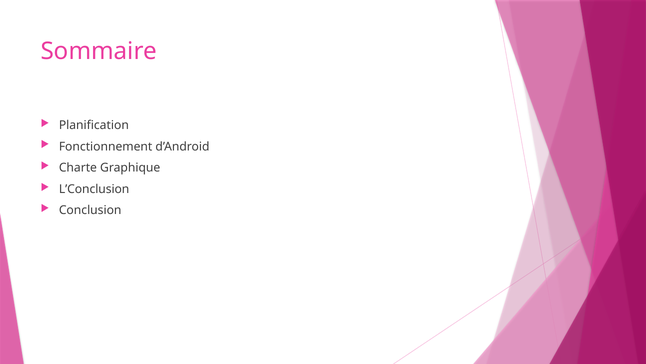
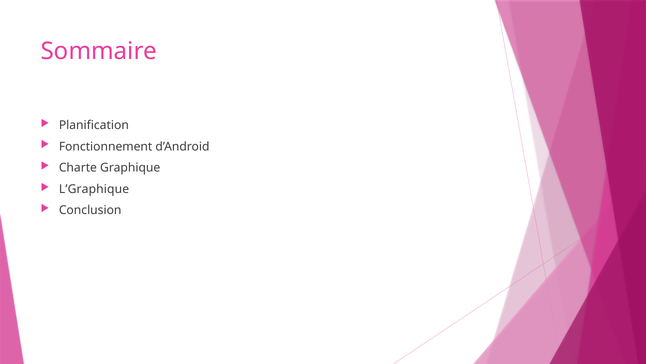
L’Conclusion: L’Conclusion -> L’Graphique (94, 189)
